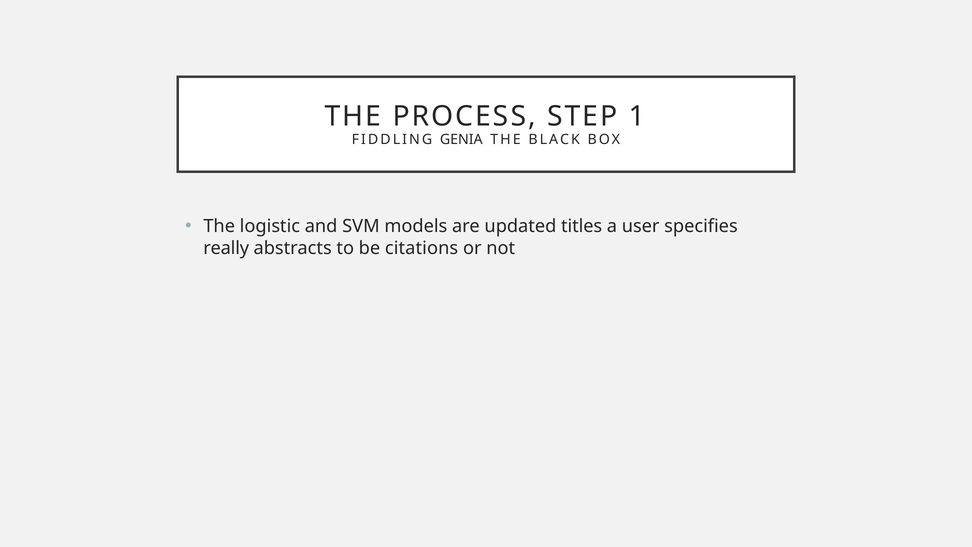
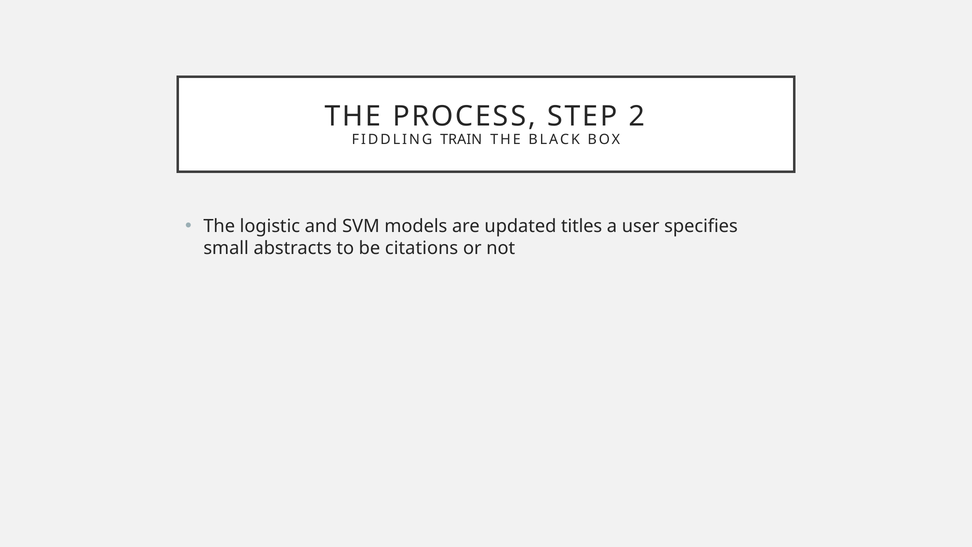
1: 1 -> 2 (637, 116)
GENIA: GENIA -> TRAIN (461, 140)
really: really -> small (226, 248)
